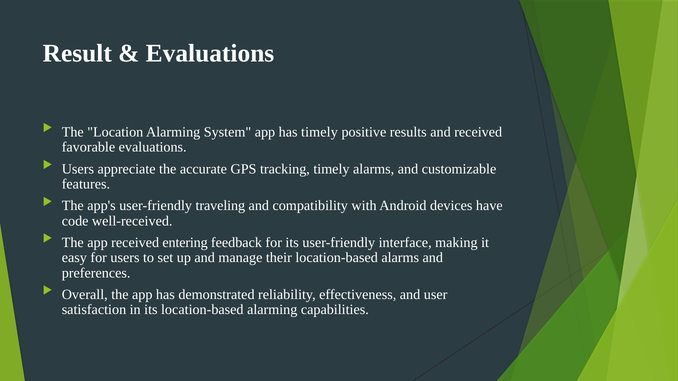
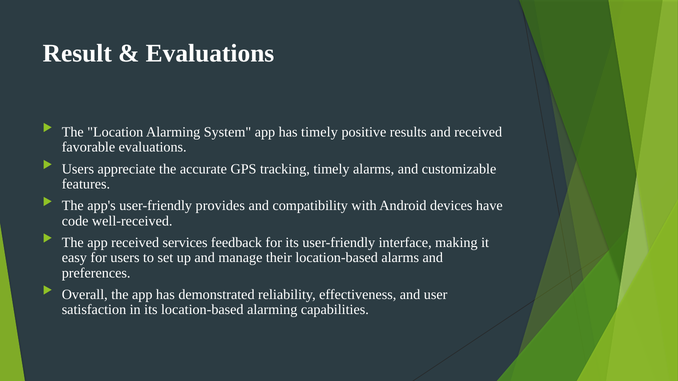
traveling: traveling -> provides (220, 206)
entering: entering -> services (185, 243)
